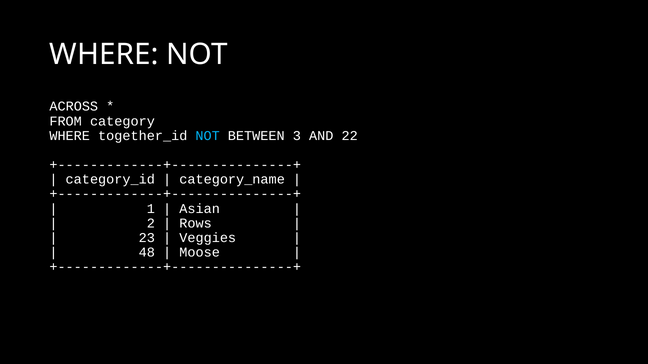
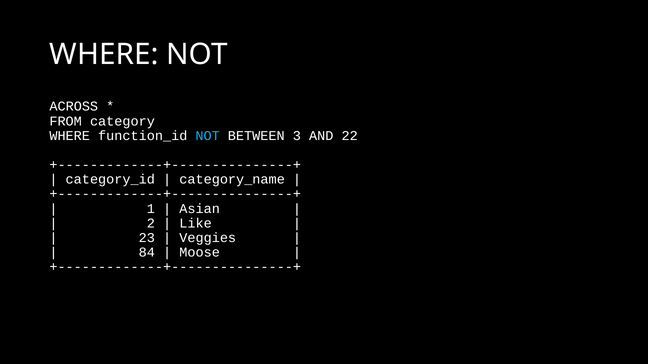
together_id: together_id -> function_id (143, 136)
Rows: Rows -> Like (196, 223)
48: 48 -> 84 (147, 253)
